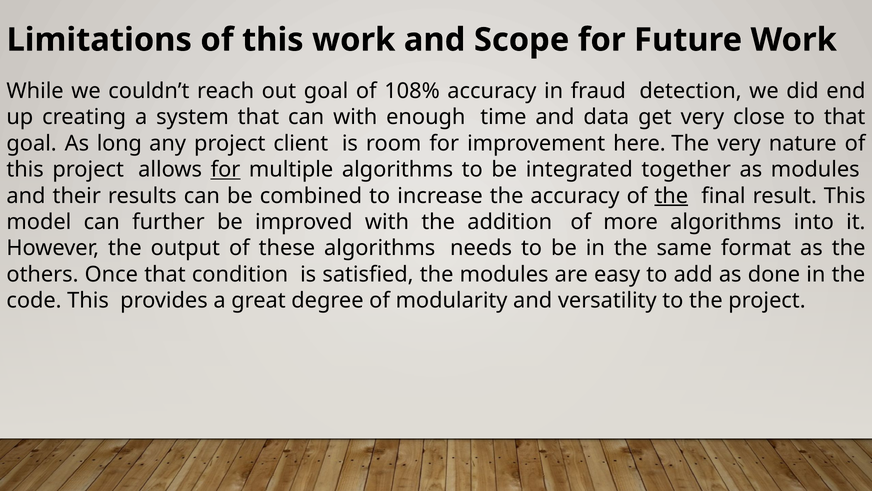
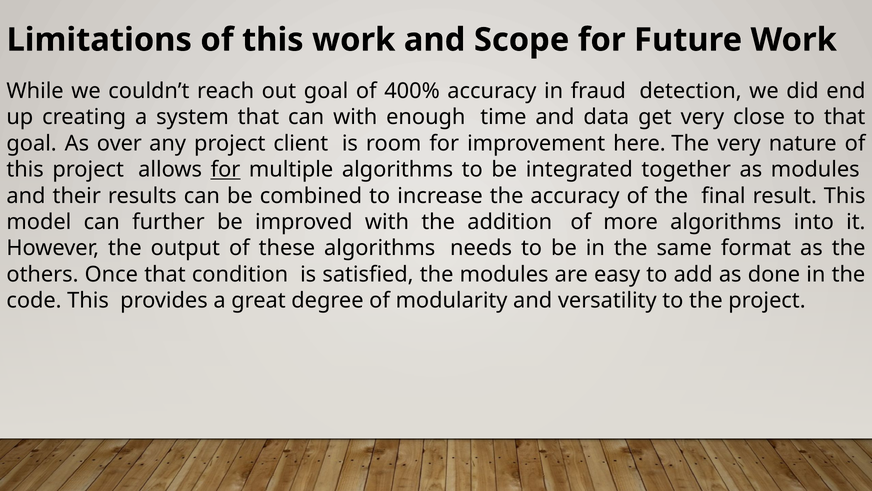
108%: 108% -> 400% (412, 91)
long: long -> over (119, 143)
the underline: present -> none (671, 196)
